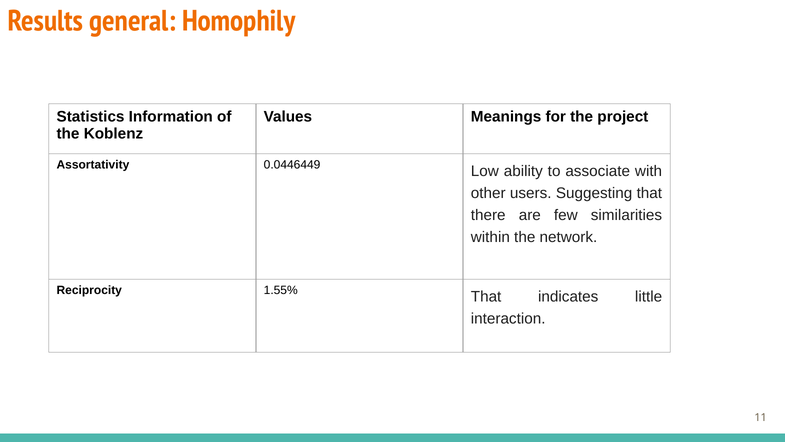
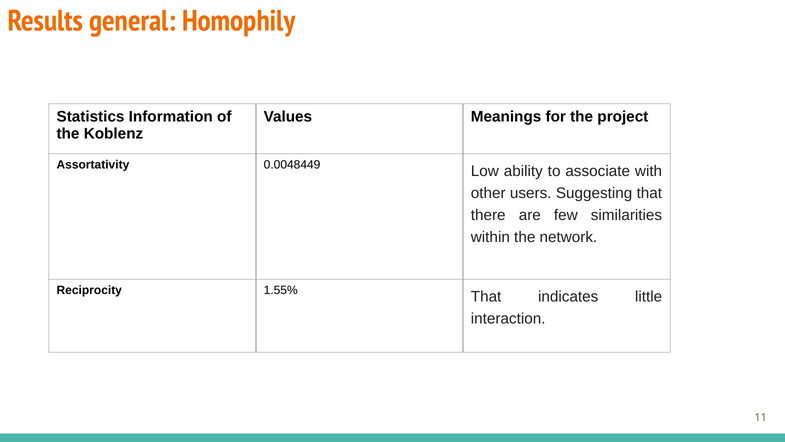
0.0446449: 0.0446449 -> 0.0048449 (292, 164)
